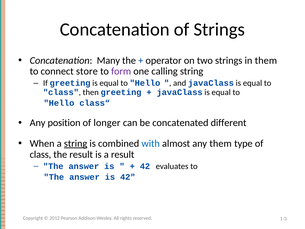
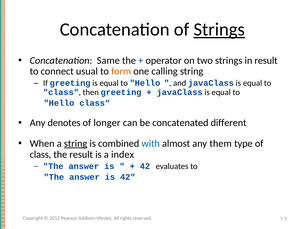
Strings underline: none -> present (219, 30)
Many: Many -> Same (108, 60)
in them: them -> result (266, 60)
store: store -> usual (87, 71)
form colour: purple -> orange (121, 71)
position: position -> denotes (64, 123)
a result: result -> index (123, 154)
